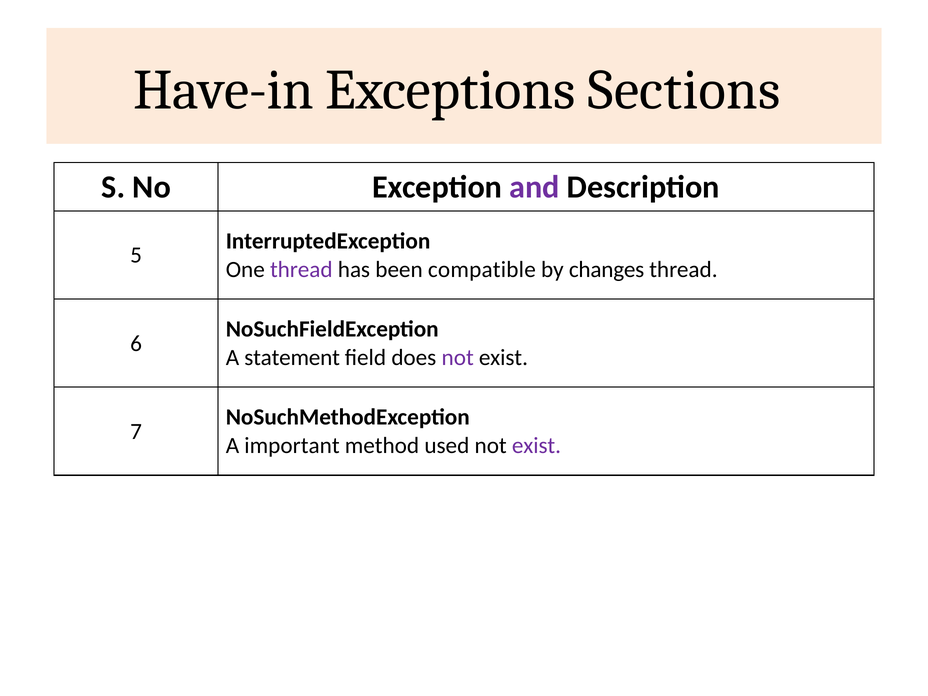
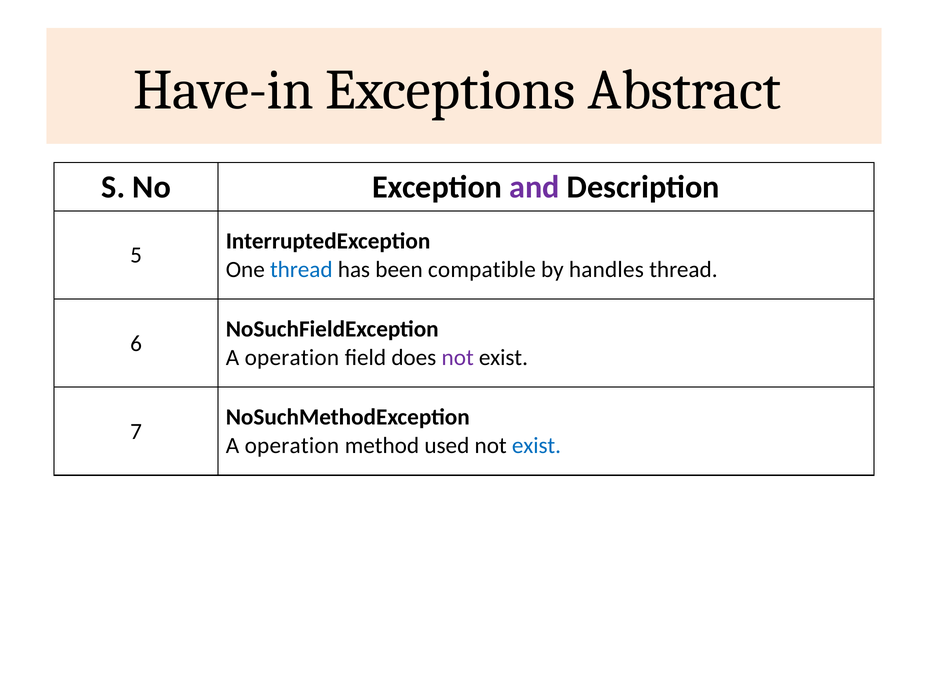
Sections: Sections -> Abstract (685, 90)
thread colour: purple -> blue (301, 269)
changes: changes -> handles (606, 269)
statement: statement -> operation (292, 358)
important: important -> operation (292, 446)
exist colour: purple -> blue (536, 446)
